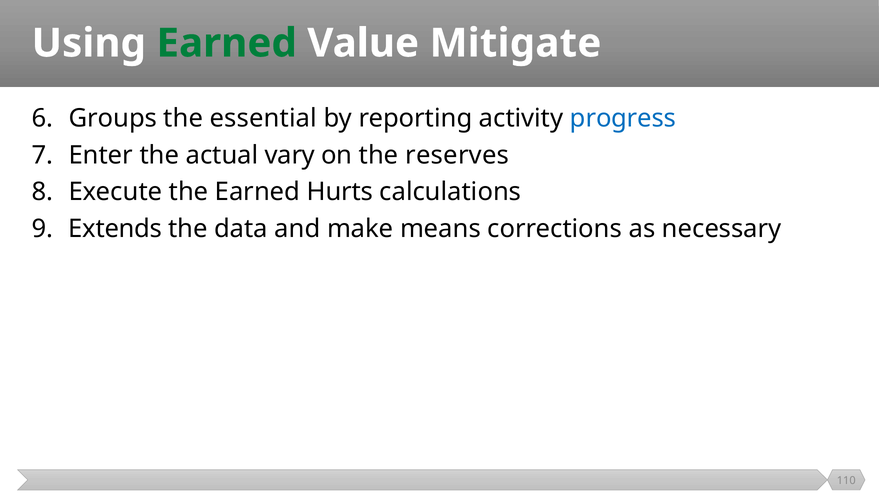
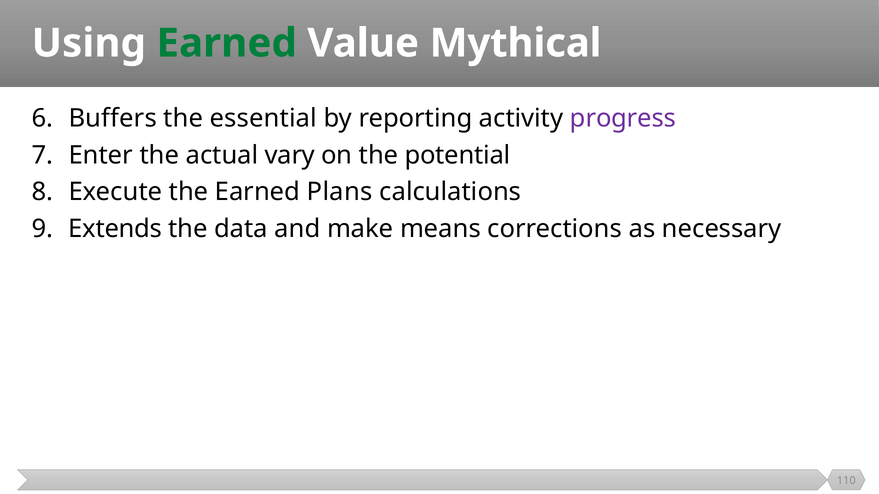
Mitigate: Mitigate -> Mythical (516, 43)
Groups: Groups -> Buffers (113, 118)
progress colour: blue -> purple (623, 118)
reserves: reserves -> potential (457, 155)
Hurts: Hurts -> Plans (340, 192)
